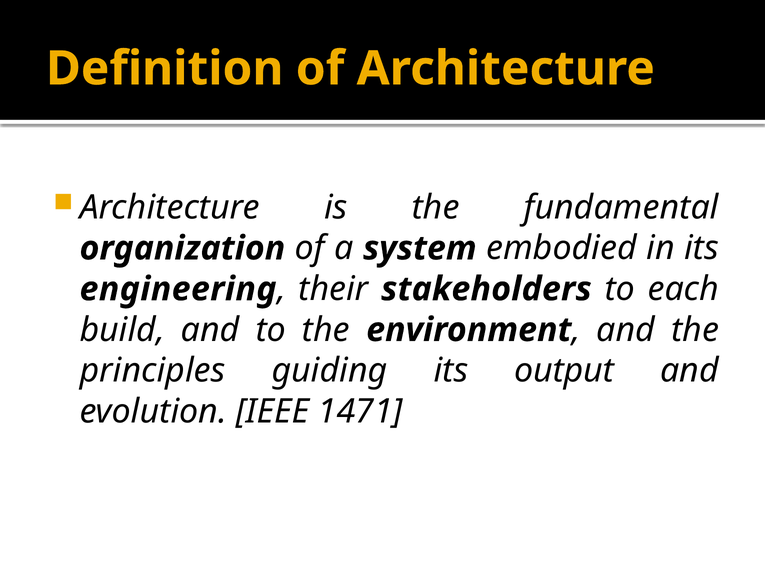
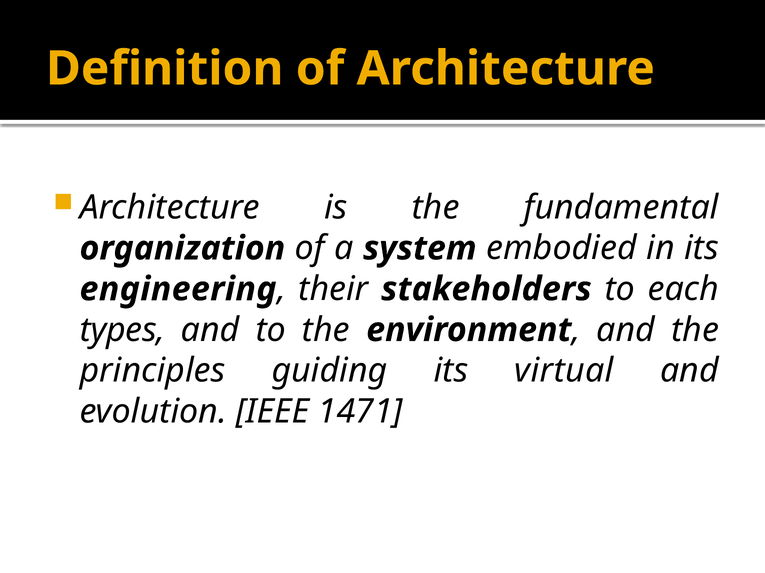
build: build -> types (122, 330)
output: output -> virtual (564, 371)
